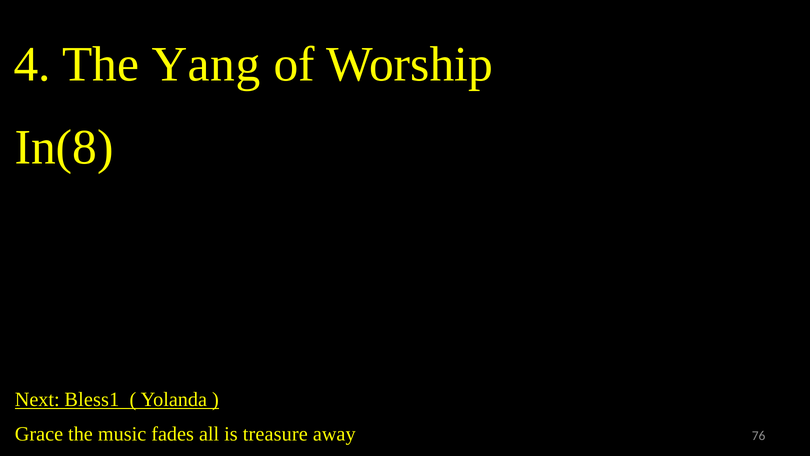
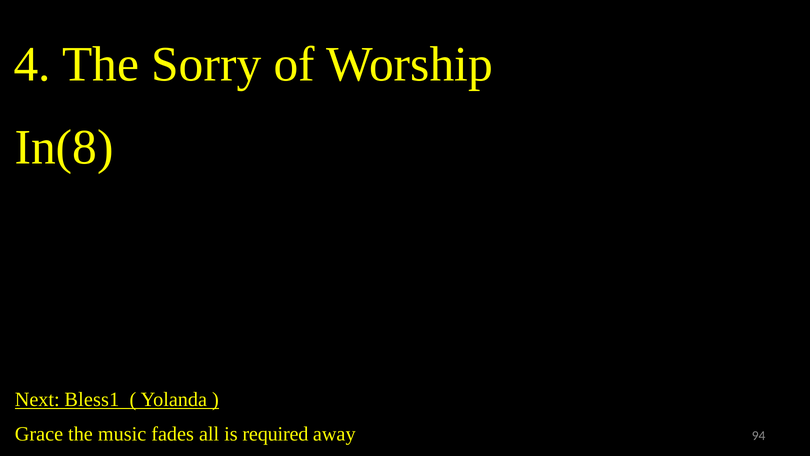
Yang: Yang -> Sorry (206, 64)
treasure: treasure -> required (275, 434)
76: 76 -> 94 (759, 435)
